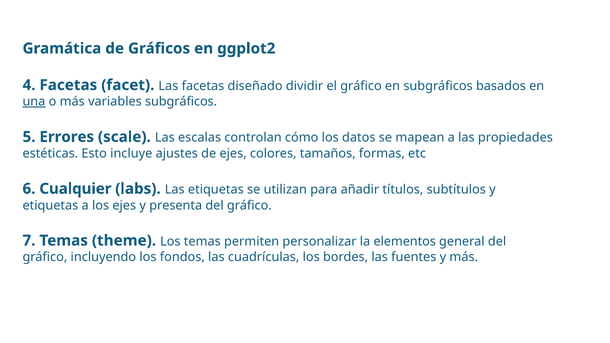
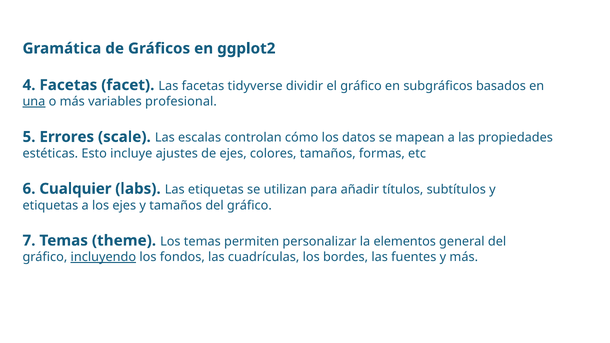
diseñado: diseñado -> tidyverse (255, 86)
variables subgráficos: subgráficos -> profesional (181, 102)
y presenta: presenta -> tamaños (176, 205)
incluyendo underline: none -> present (103, 257)
